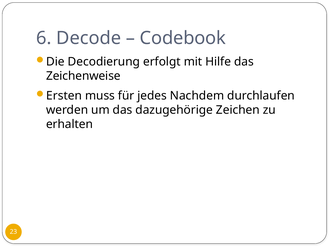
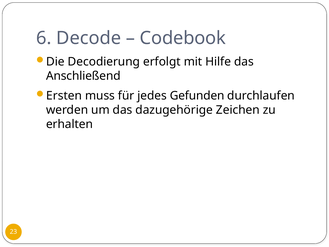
Zeichenweise: Zeichenweise -> Anschließend (83, 76)
Nachdem: Nachdem -> Gefunden (197, 96)
